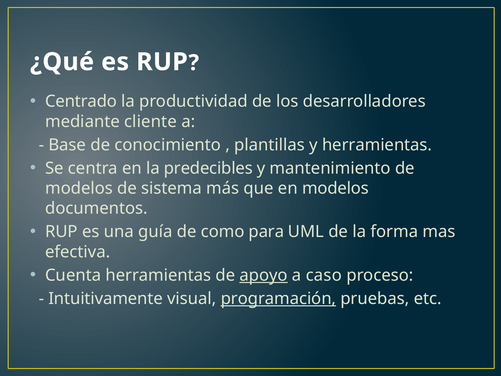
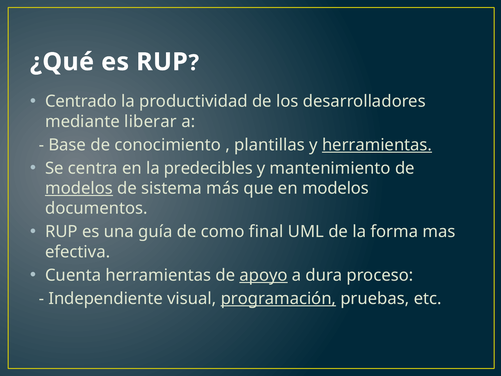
cliente: cliente -> liberar (151, 121)
herramientas underline: none -> present (377, 145)
modelos underline: none -> present (79, 188)
para: para -> final (266, 232)
caso: caso -> dura (324, 275)
Intuitivamente: Intuitivamente -> Independiente (106, 298)
